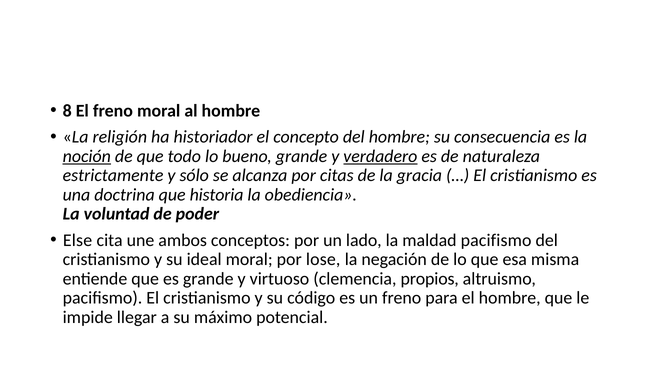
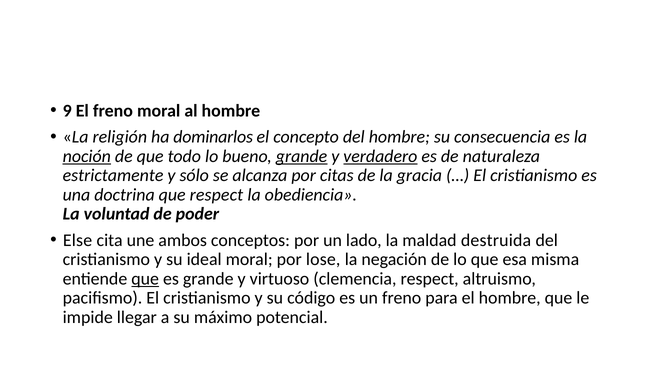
8: 8 -> 9 (67, 111)
historiador: historiador -> dominarlos (213, 137)
grande underline: none -> present (302, 156)
que historia: historia -> respect (216, 195)
maldad pacifismo: pacifismo -> destruida (496, 240)
que underline: none -> present (145, 279)
clemencia propios: propios -> respect (430, 279)
